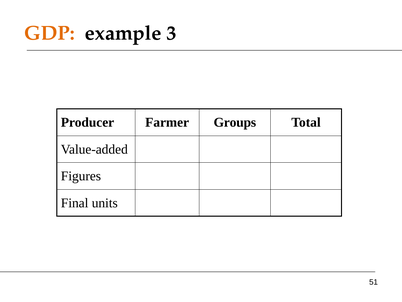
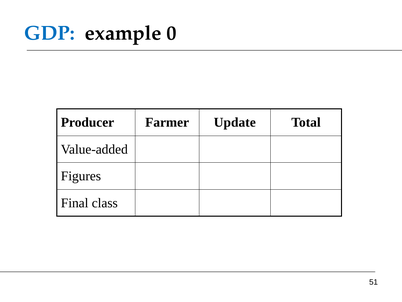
GDP colour: orange -> blue (50, 33)
3: 3 -> 0 (171, 33)
Groups: Groups -> Update (235, 122)
units: units -> class (105, 203)
